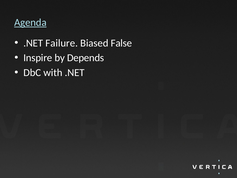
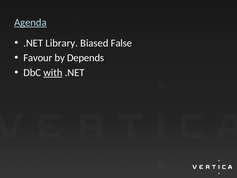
Failure: Failure -> Library (62, 43)
Inspire: Inspire -> Favour (38, 58)
with underline: none -> present (53, 72)
